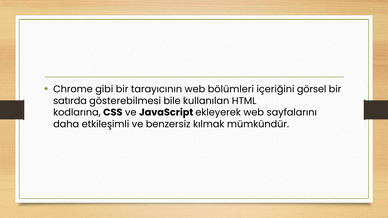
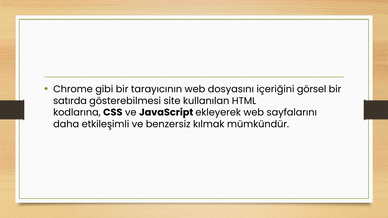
bölümleri: bölümleri -> dosyasını (231, 89)
bile: bile -> site (172, 101)
